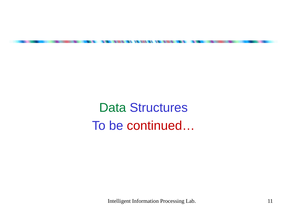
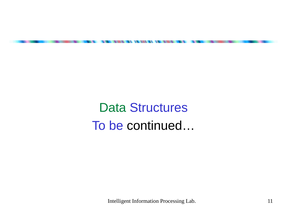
continued… colour: red -> black (161, 126)
